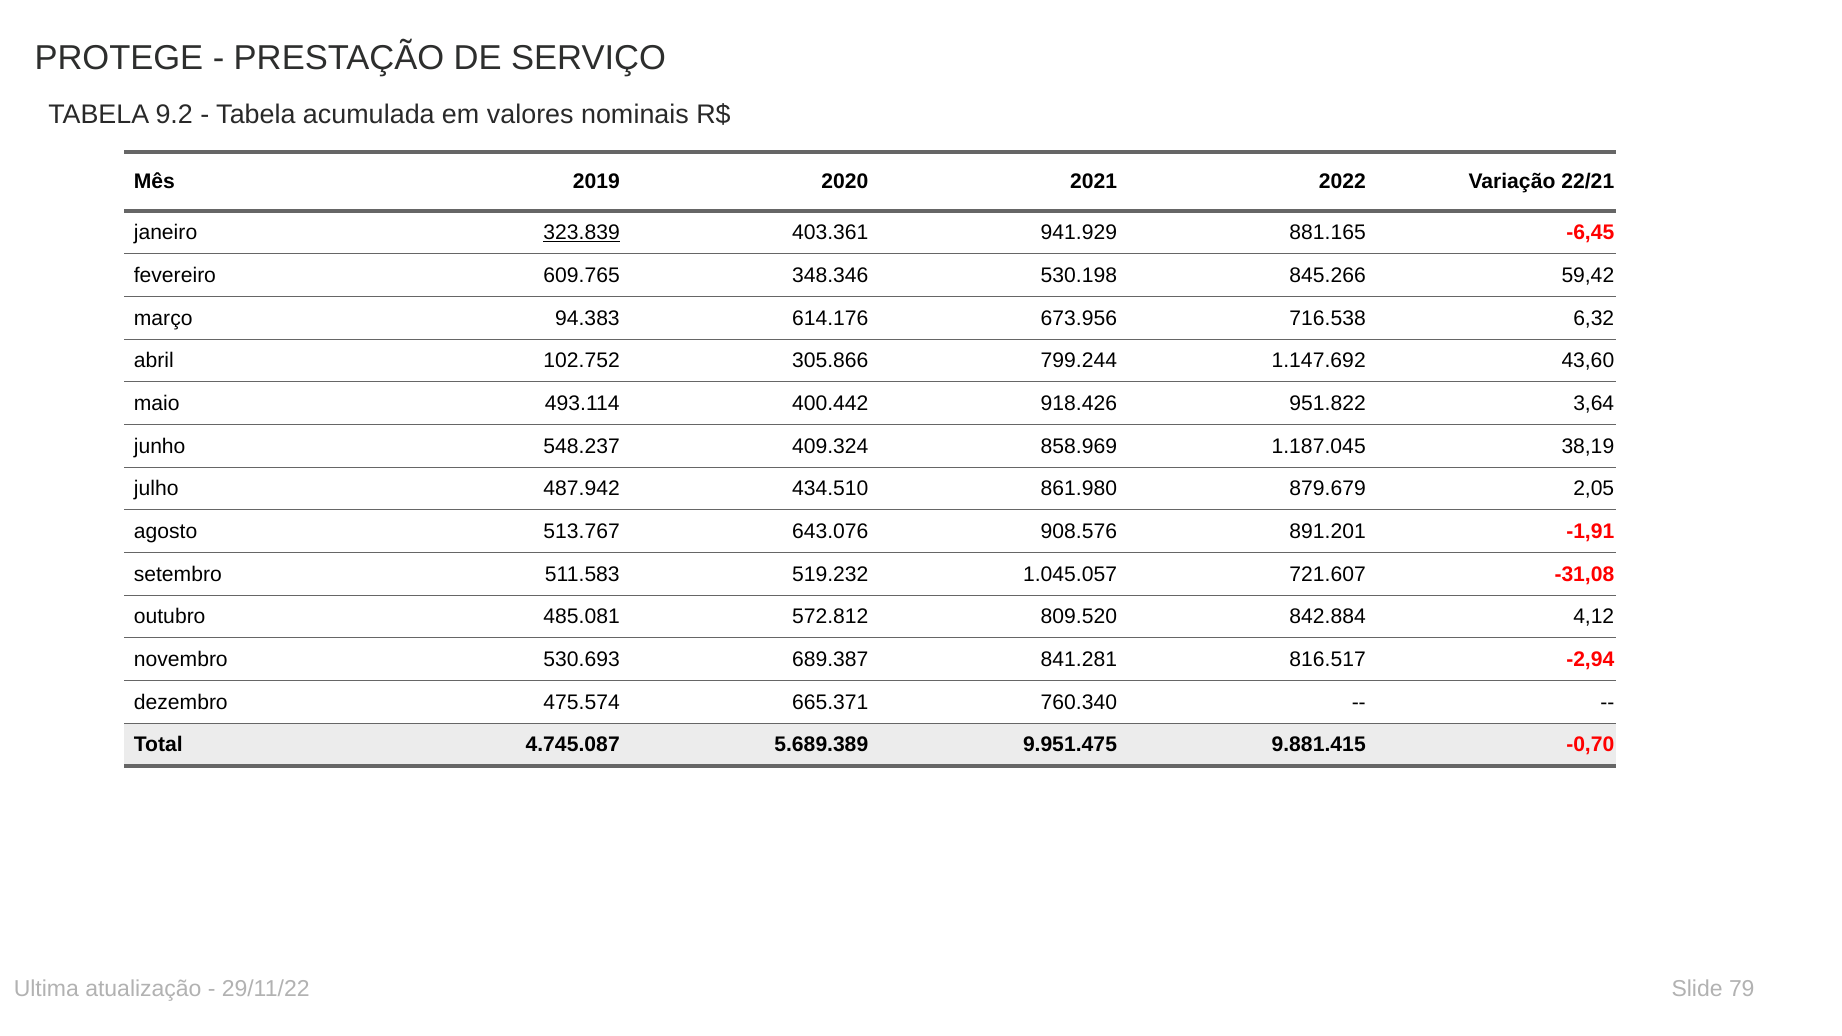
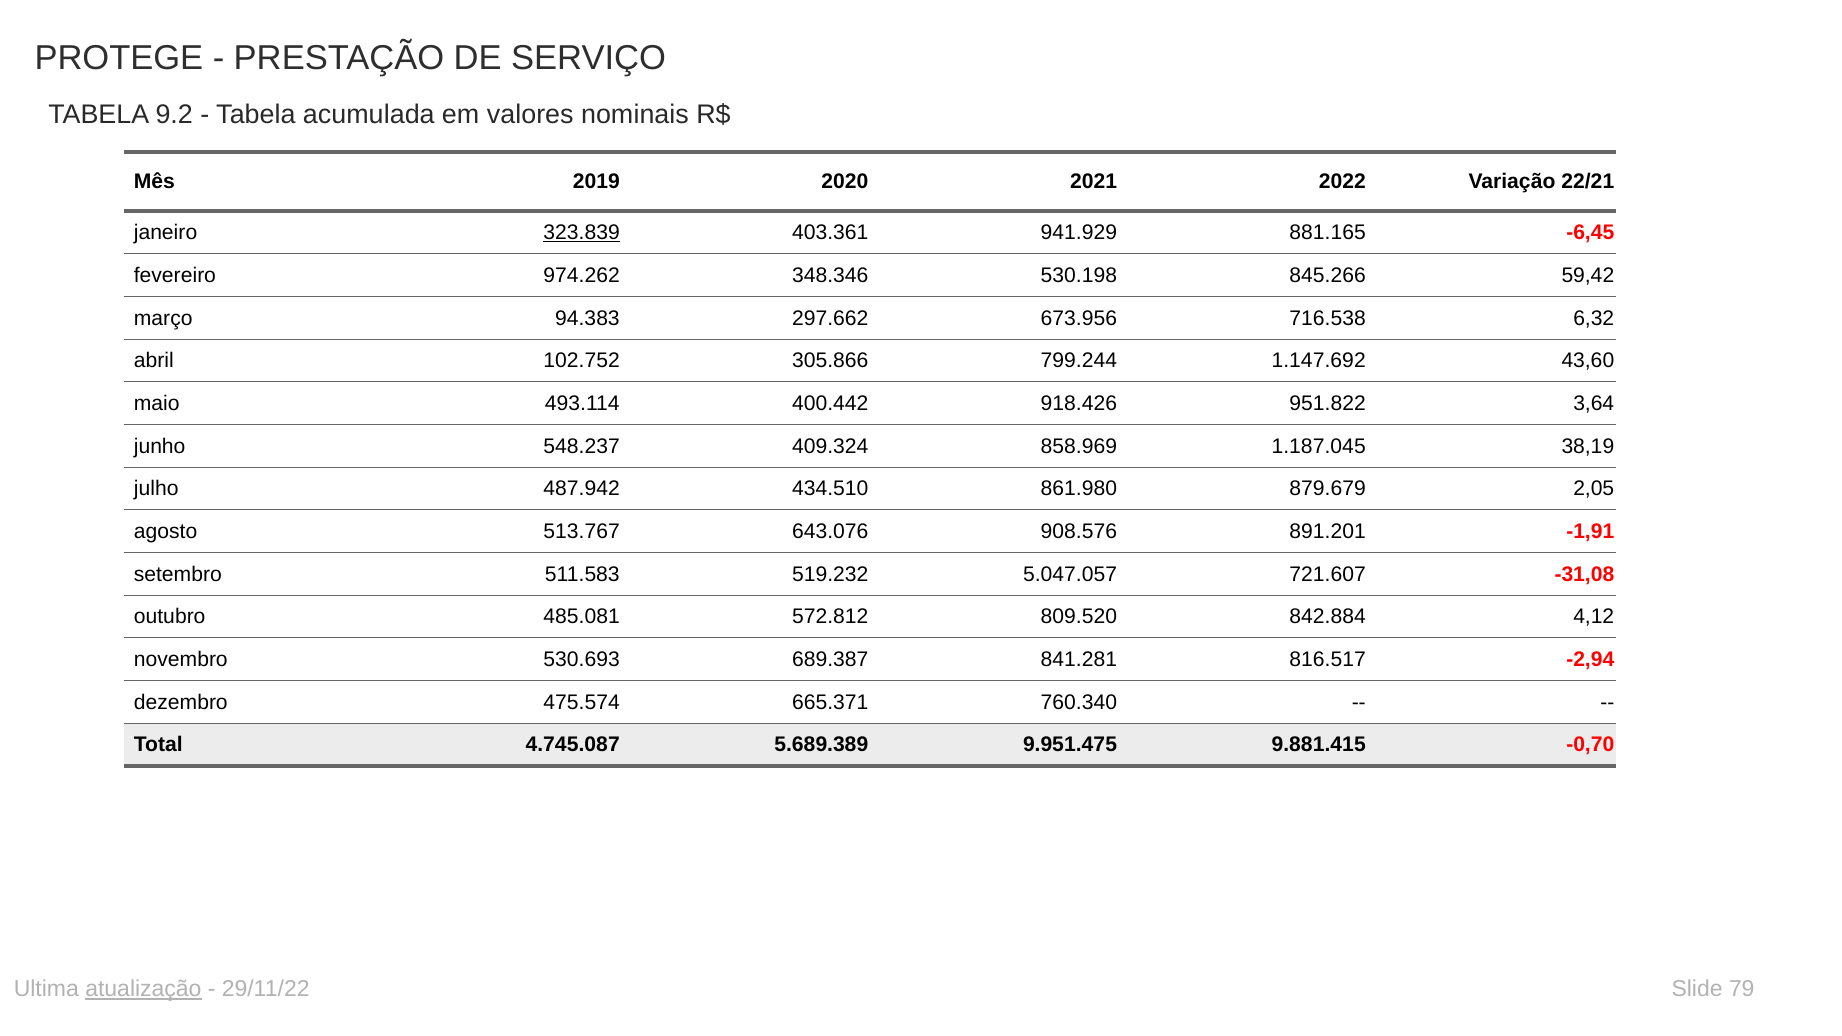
609.765: 609.765 -> 974.262 (582, 275)
614.176: 614.176 -> 297.662 (830, 318)
1.045.057: 1.045.057 -> 5.047.057 (1070, 574)
atualização underline: none -> present (143, 989)
